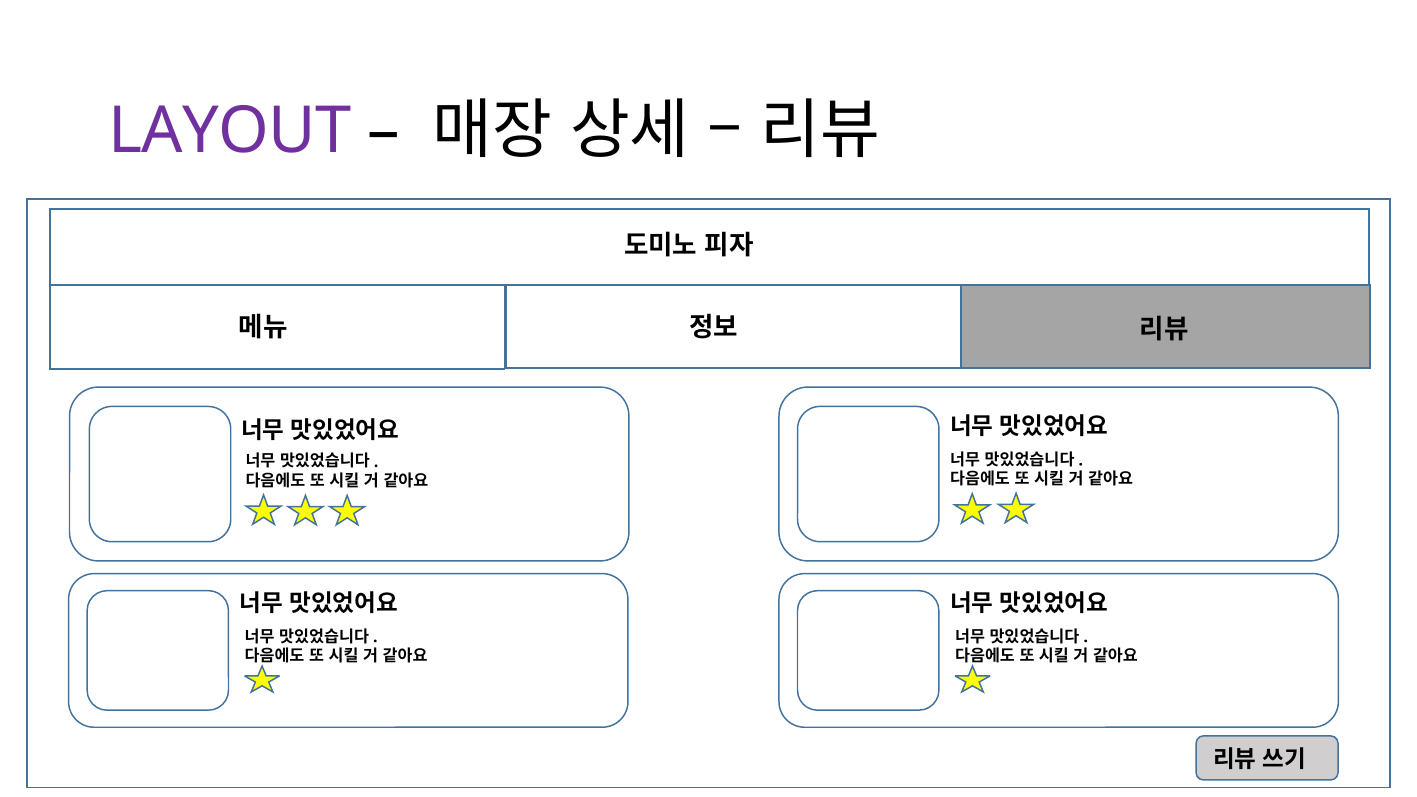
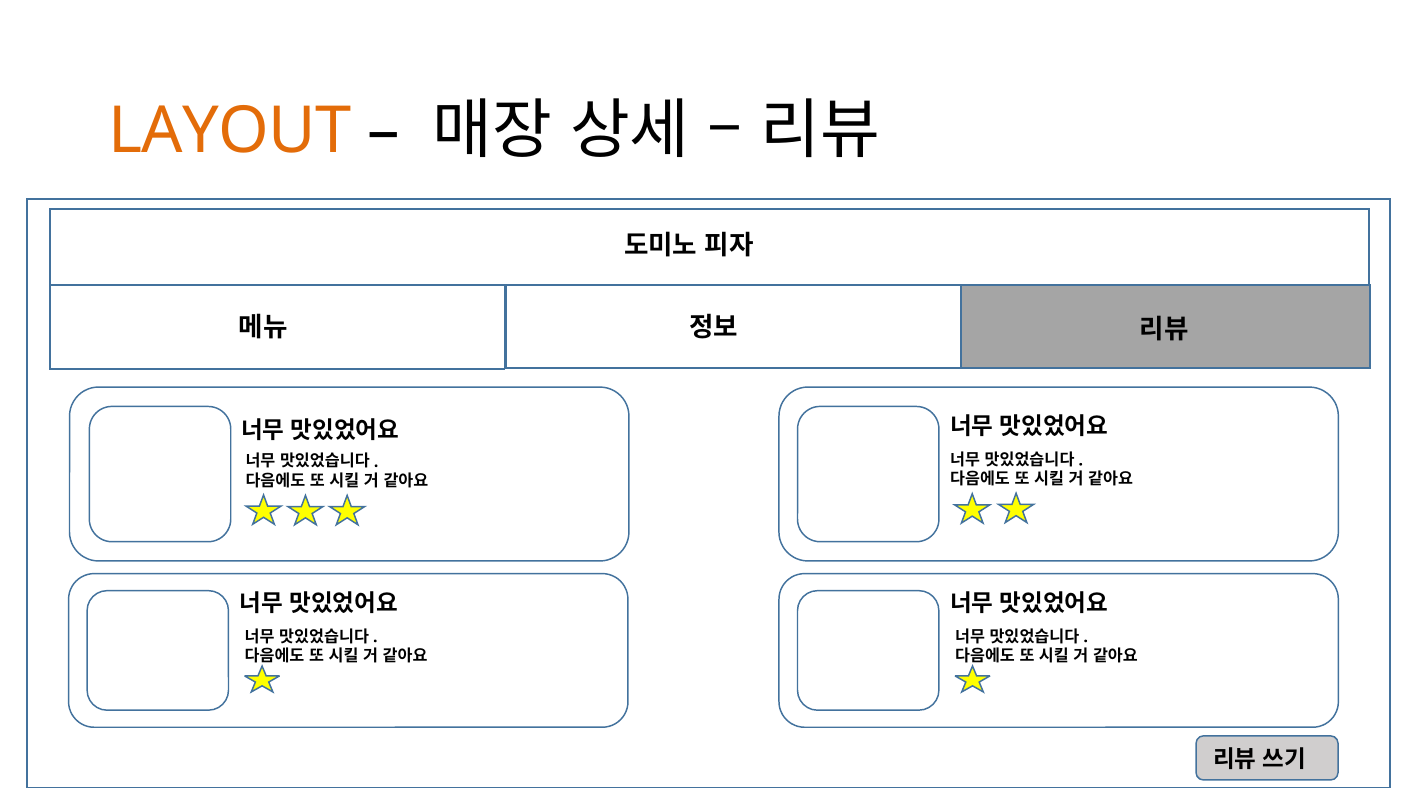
LAYOUT colour: purple -> orange (230, 132)
